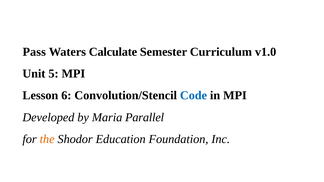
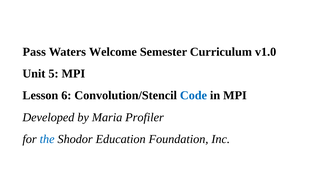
Calculate: Calculate -> Welcome (113, 52)
Parallel: Parallel -> Profiler (145, 117)
the colour: orange -> blue (47, 139)
